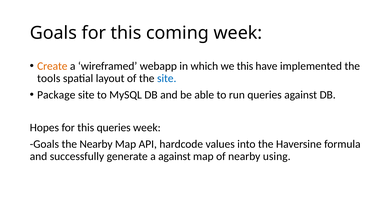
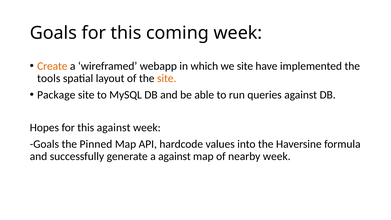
we this: this -> site (245, 66)
site colour: blue -> orange (167, 78)
this queries: queries -> against (114, 128)
the Nearby: Nearby -> Pinned (96, 144)
nearby using: using -> week (277, 156)
